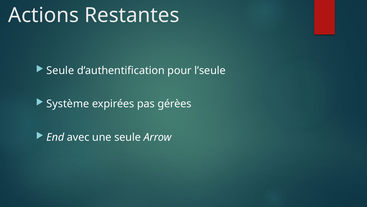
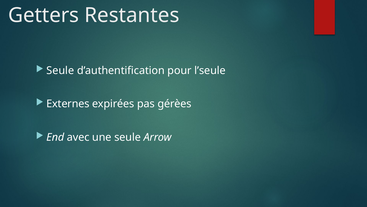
Actions: Actions -> Getters (44, 15)
Système: Système -> Externes (68, 104)
